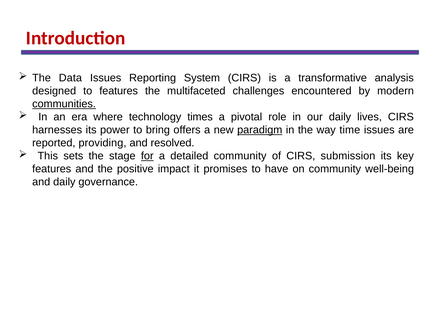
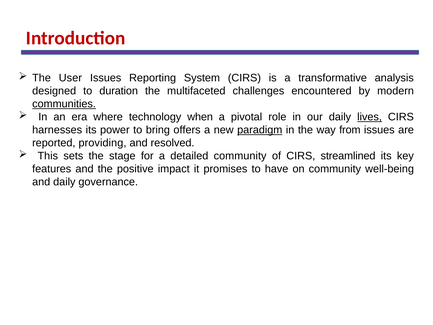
Data: Data -> User (70, 78)
to features: features -> duration (119, 91)
times: times -> when (200, 117)
lives underline: none -> present (370, 117)
time: time -> from (350, 130)
for underline: present -> none (147, 156)
submission: submission -> streamlined (348, 156)
